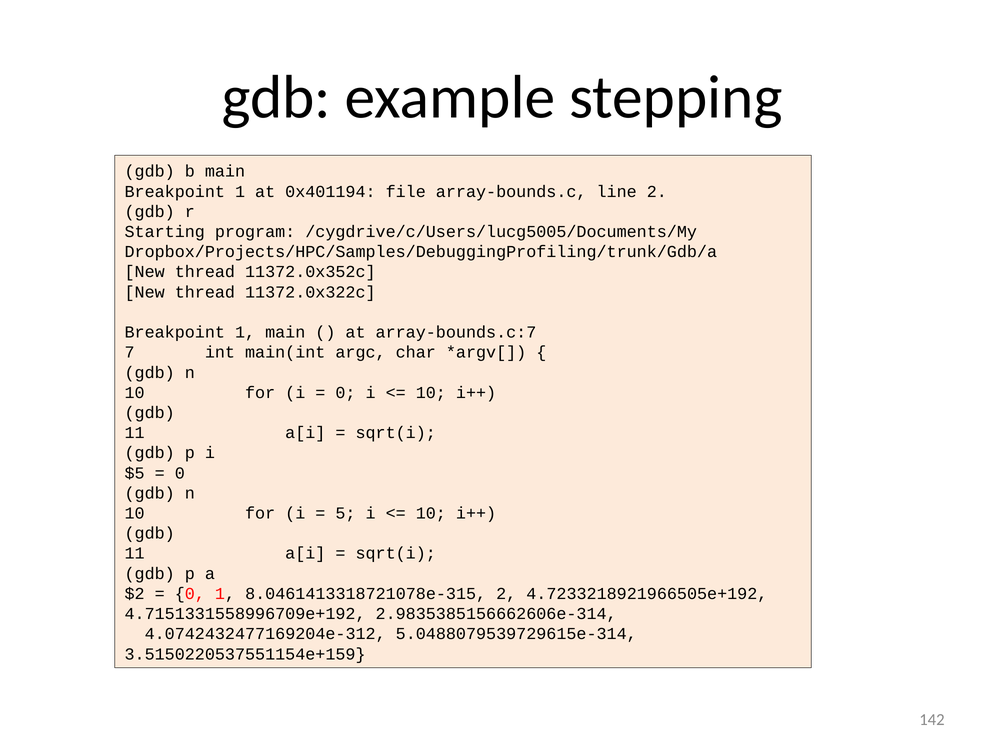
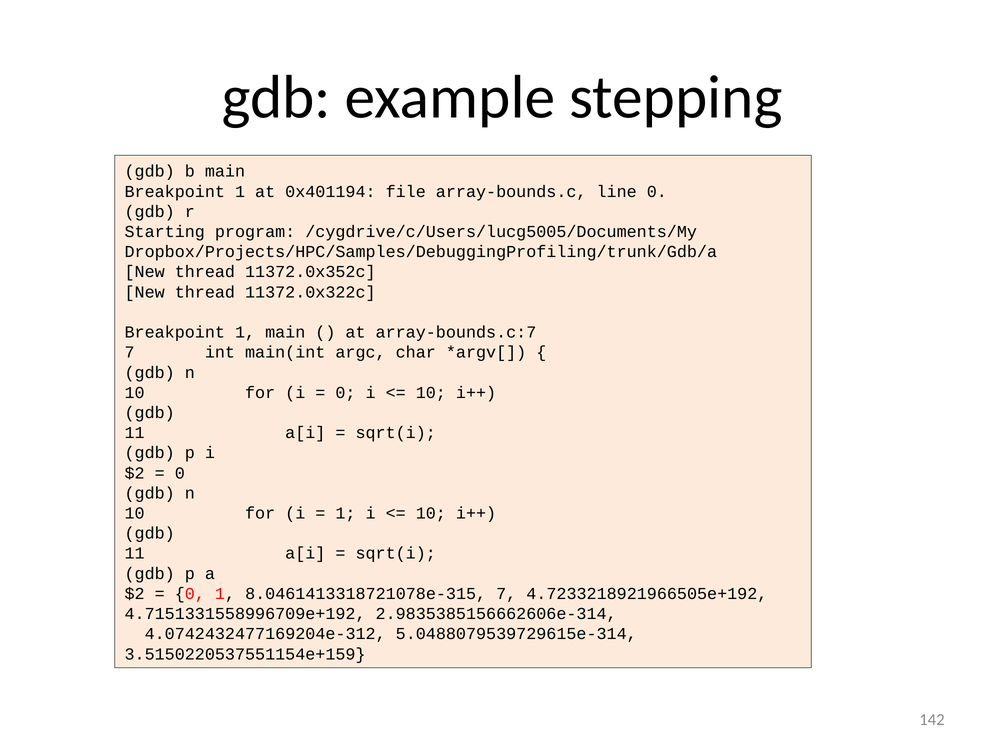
line 2: 2 -> 0 (657, 191)
$5: $5 -> $2 (135, 473)
5: 5 -> 1 (345, 513)
8.0461413318721078e-315 2: 2 -> 7 (506, 593)
